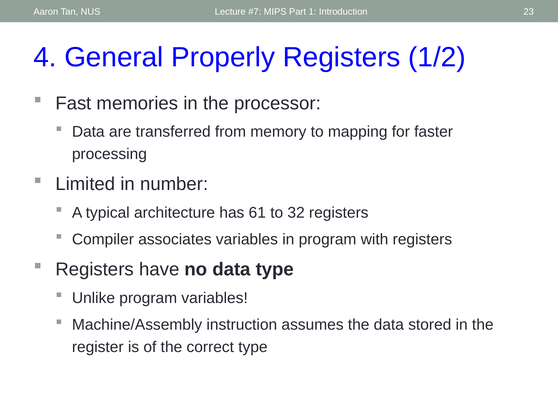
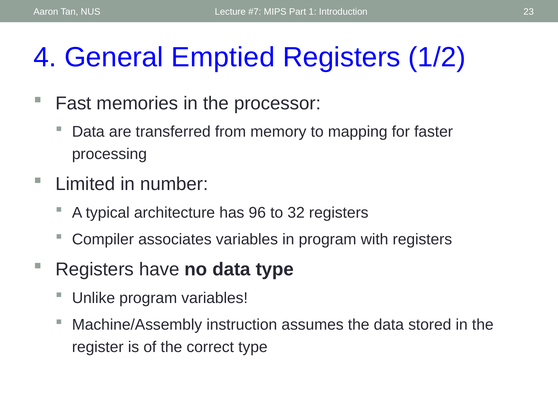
Properly: Properly -> Emptied (223, 57)
61: 61 -> 96 (257, 213)
